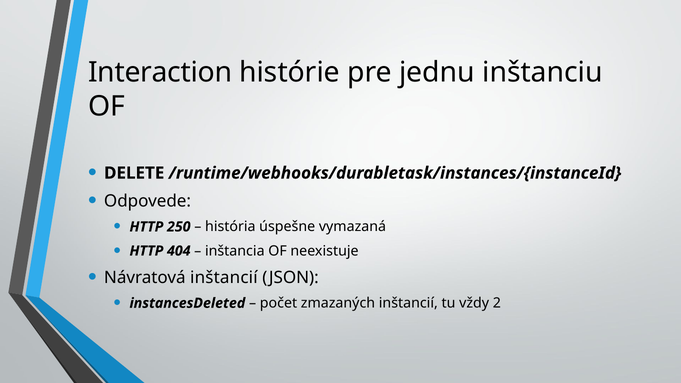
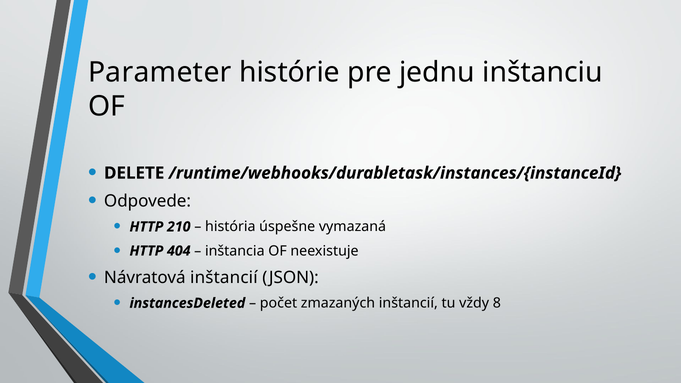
Interaction: Interaction -> Parameter (160, 72)
250: 250 -> 210 (179, 227)
2: 2 -> 8 (497, 303)
